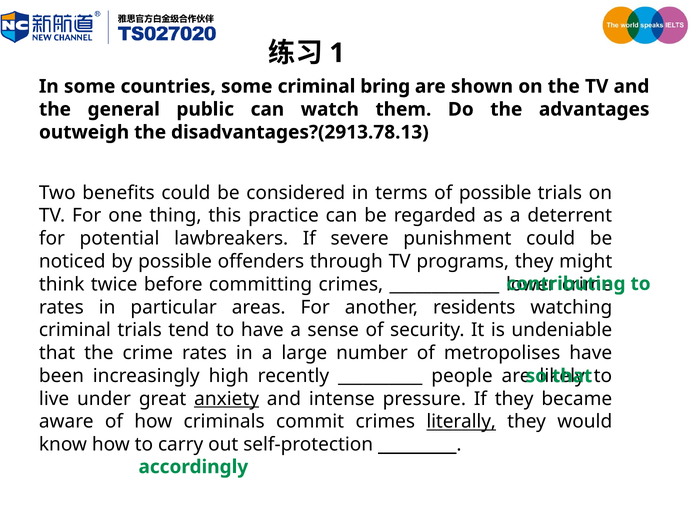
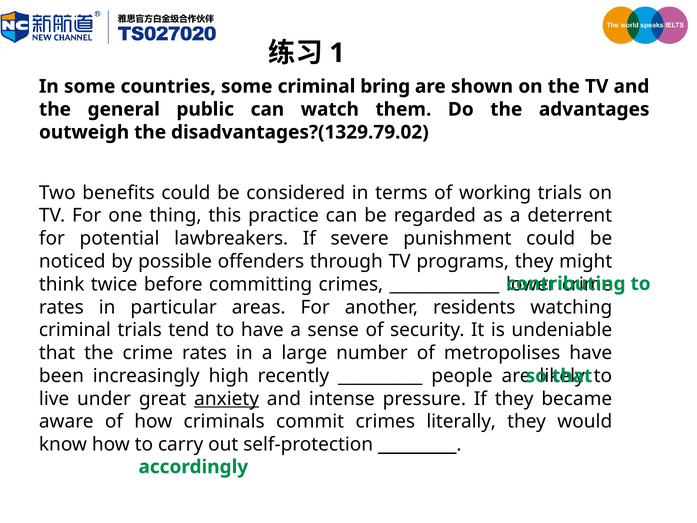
disadvantages?(2913.78.13: disadvantages?(2913.78.13 -> disadvantages?(1329.79.02 (300, 132)
of possible: possible -> working (495, 193)
literally underline: present -> none (461, 421)
